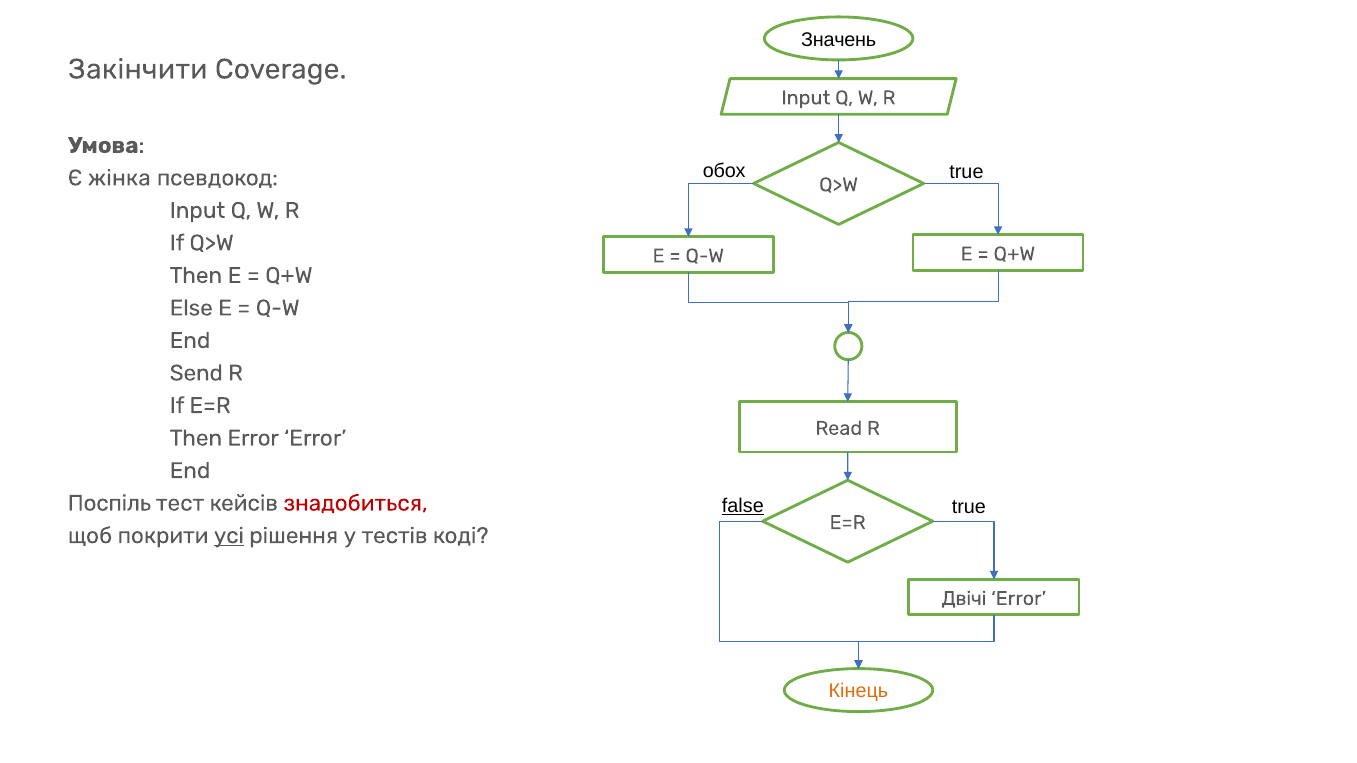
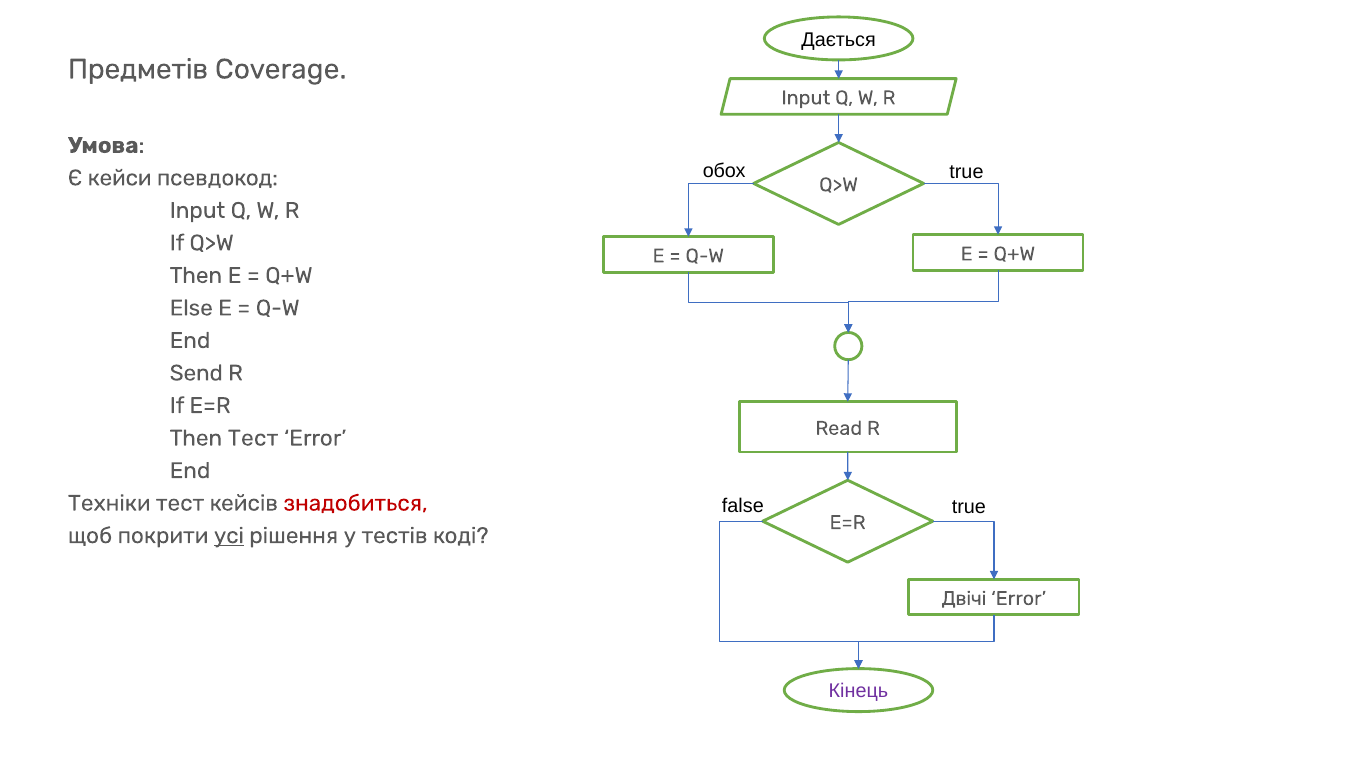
Значень: Значень -> Дається (839, 40)
Закінчити: Закінчити -> Предметів (138, 69)
жінка: жінка -> кейси (120, 178)
Then Error: Error -> Тест (253, 438)
false underline: present -> none (743, 506)
Поспіль: Поспіль -> Техніки (109, 503)
Кінець colour: orange -> purple (858, 692)
